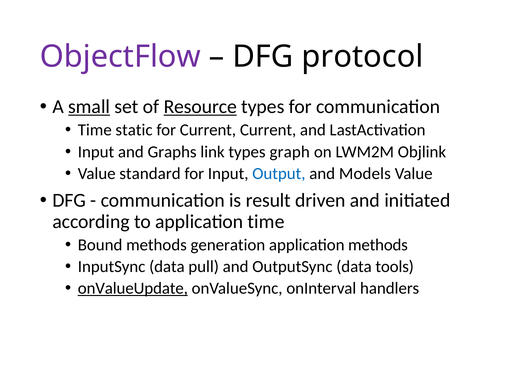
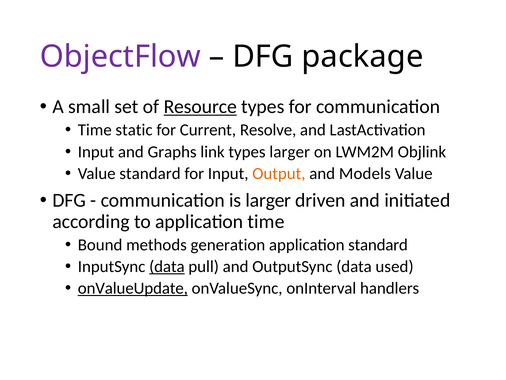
protocol: protocol -> package (363, 57)
small underline: present -> none (89, 107)
Current Current: Current -> Resolve (268, 130)
types graph: graph -> larger (290, 152)
Output colour: blue -> orange (279, 173)
is result: result -> larger (268, 200)
application methods: methods -> standard (378, 245)
data underline: none -> present (167, 266)
tools: tools -> used (395, 266)
